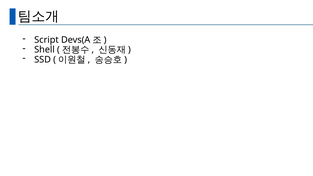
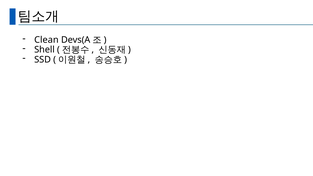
Script: Script -> Clean (46, 40)
